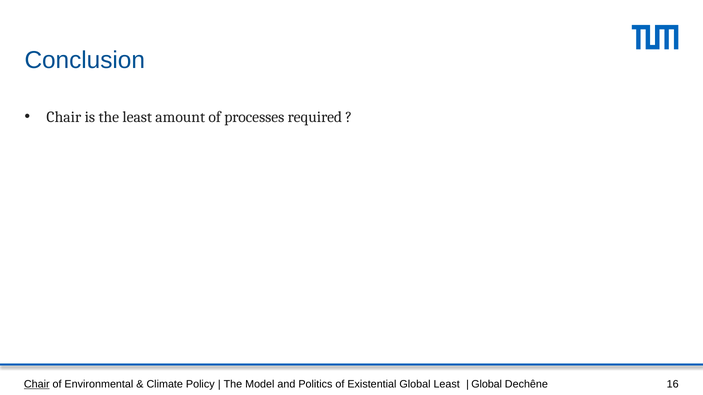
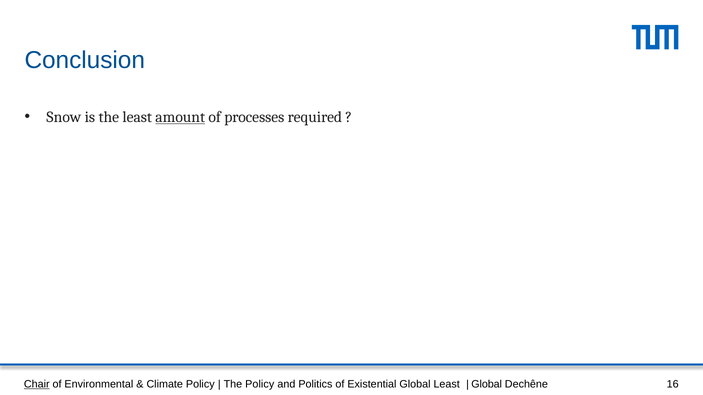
Chair: Chair -> Snow (64, 117)
amount underline: none -> present (180, 117)
The Model: Model -> Policy (260, 385)
